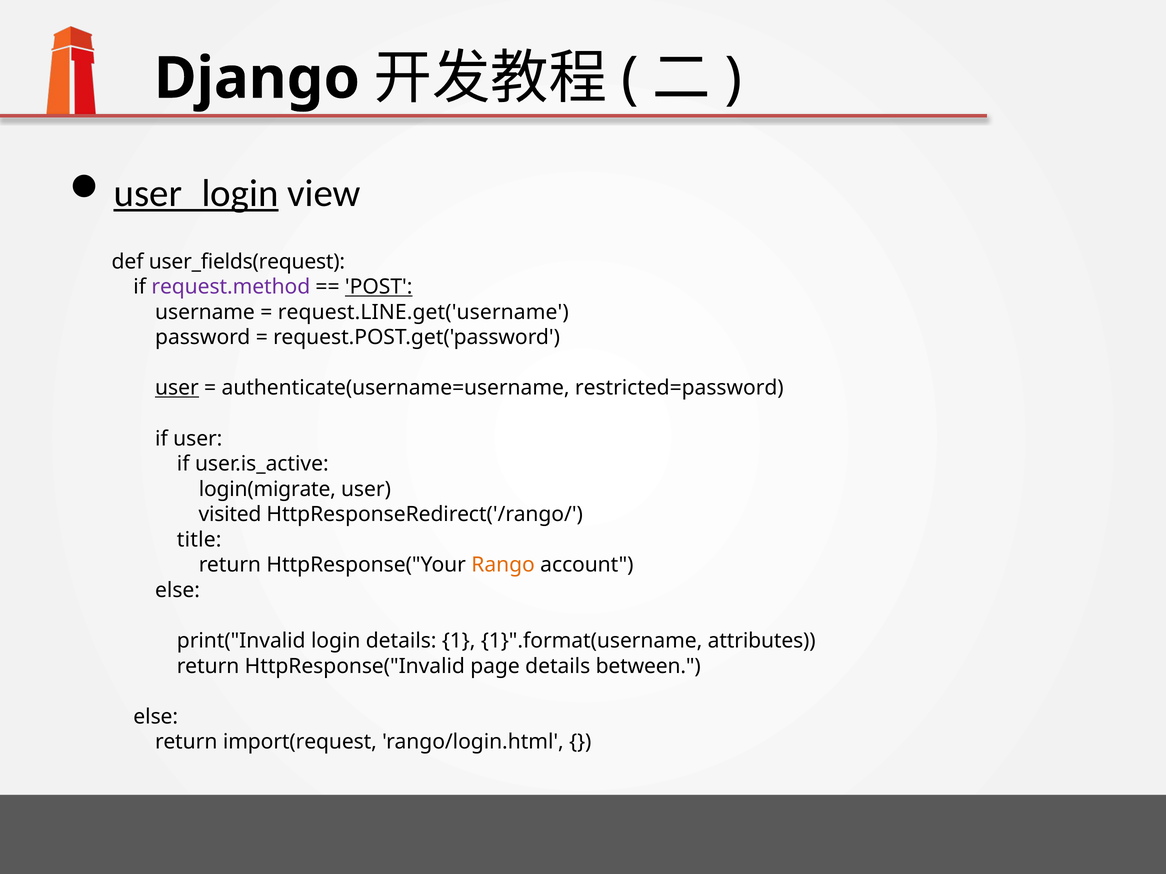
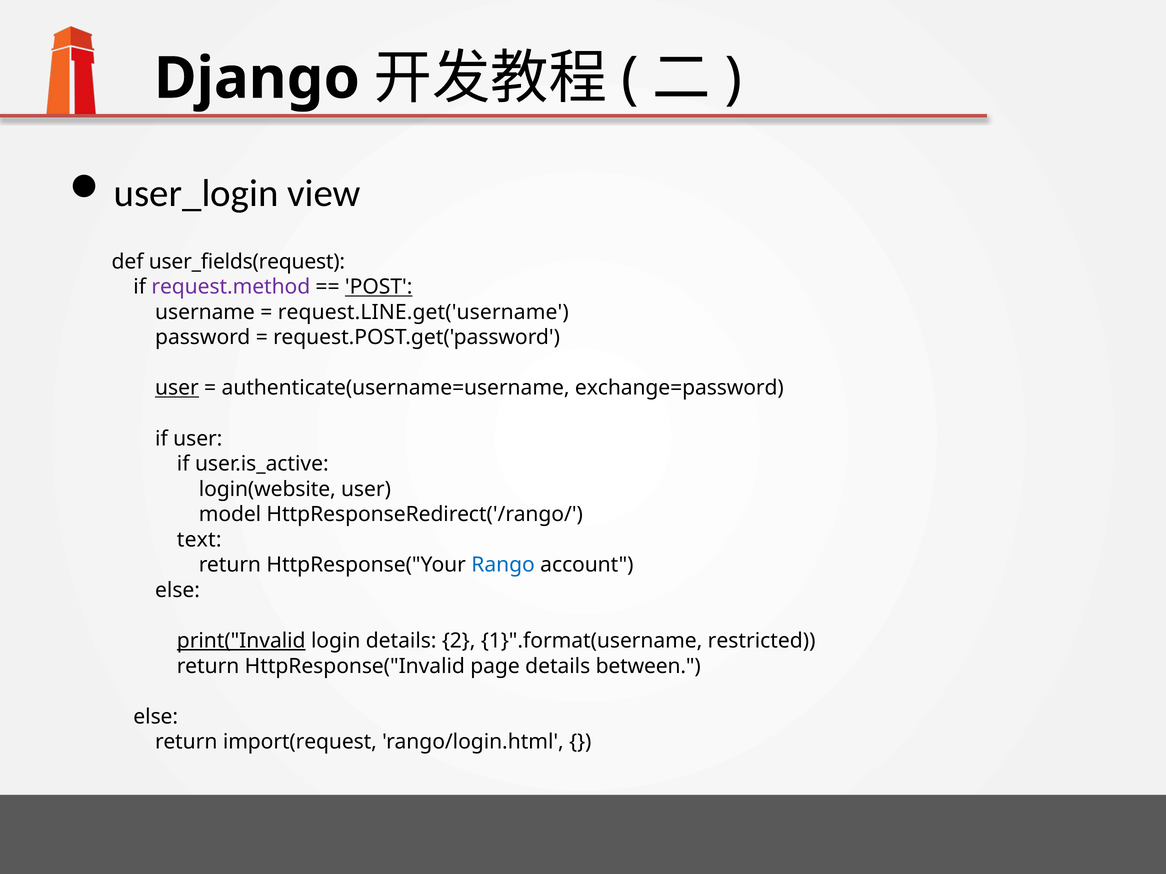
user_login underline: present -> none (196, 194)
restricted=password: restricted=password -> exchange=password (679, 388)
login(migrate: login(migrate -> login(website (267, 489)
visited: visited -> model (230, 515)
title: title -> text (199, 540)
Rango colour: orange -> blue (503, 565)
print("Invalid underline: none -> present (241, 641)
1: 1 -> 2 (459, 641)
attributes: attributes -> restricted (762, 641)
